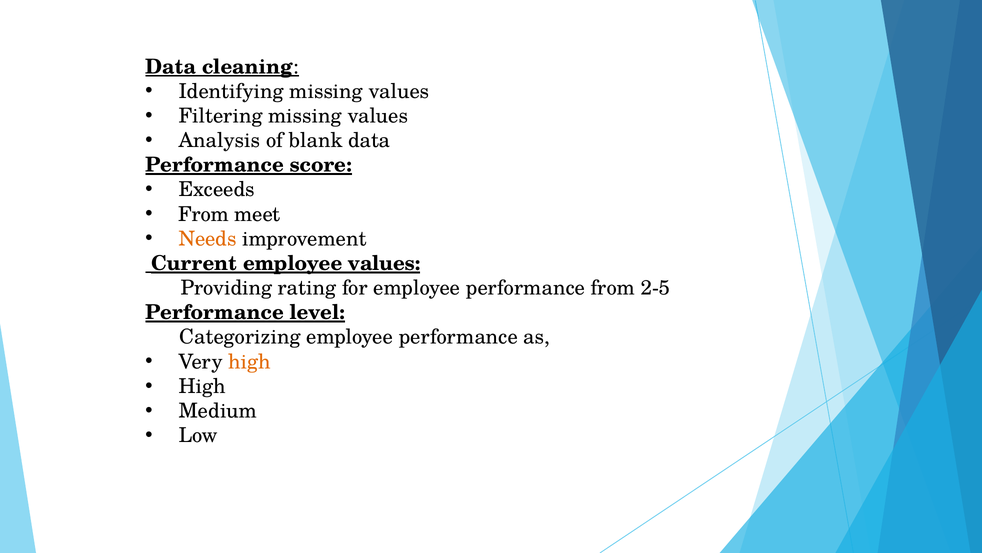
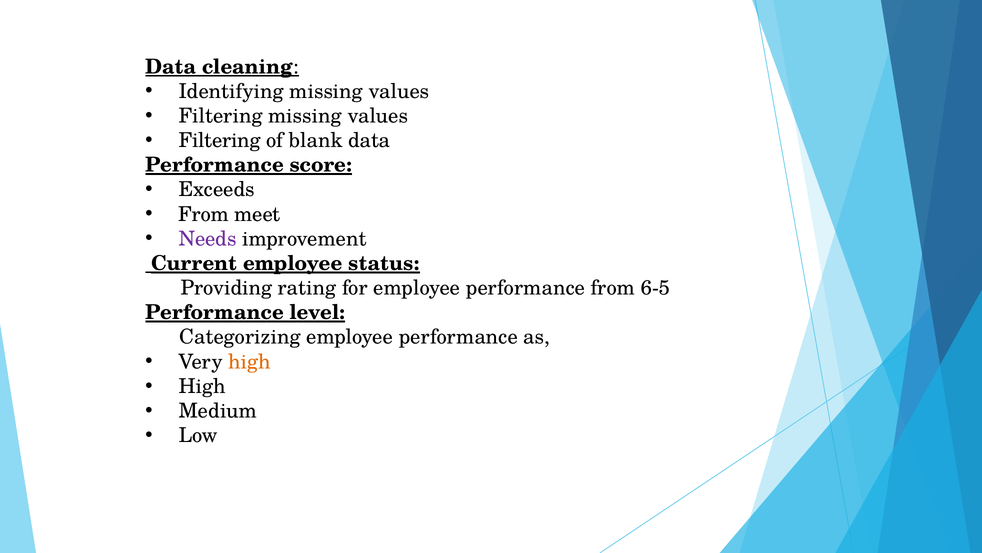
Analysis: Analysis -> Filtering (220, 140)
Needs colour: orange -> purple (208, 239)
employee values: values -> status (384, 263)
2-5: 2-5 -> 6-5 (656, 288)
